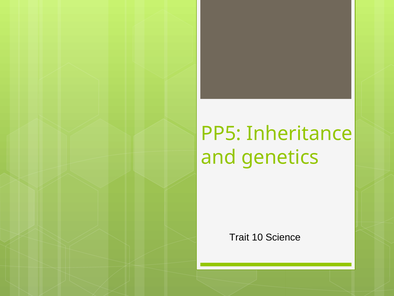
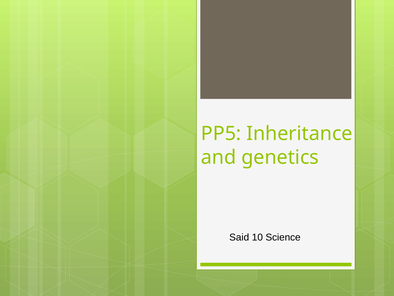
Trait: Trait -> Said (239, 237)
